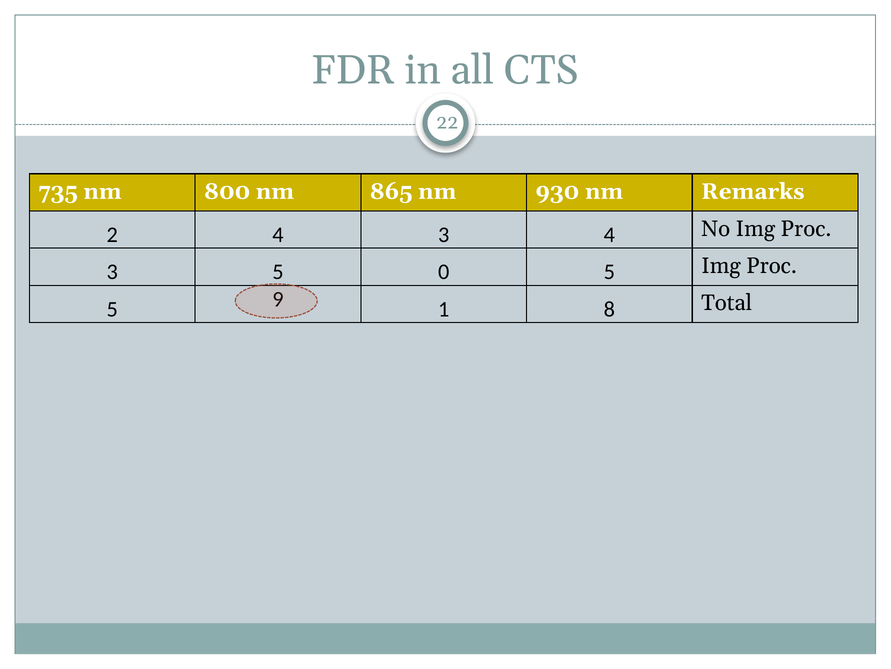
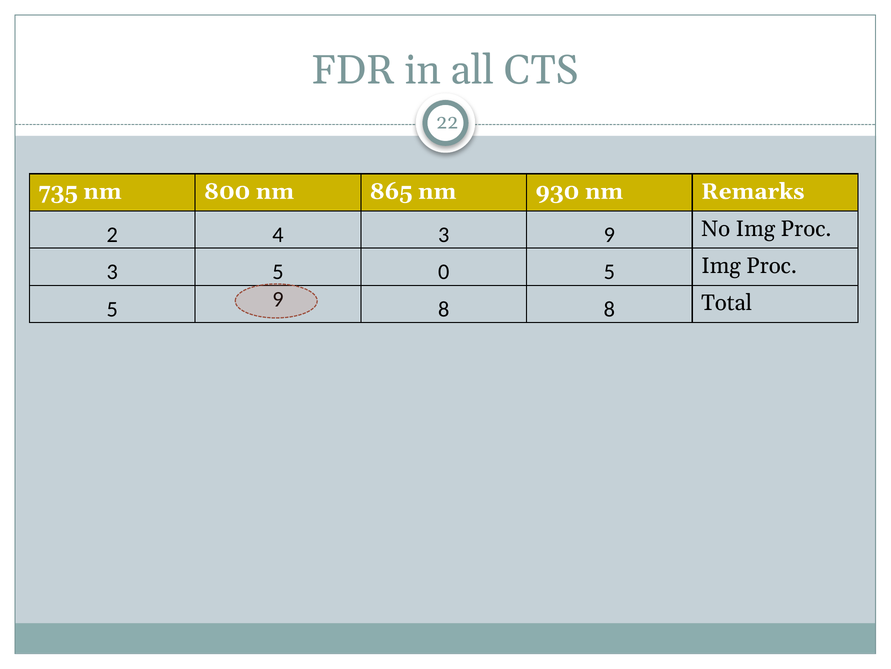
3 4: 4 -> 9 (609, 235)
1: 1 -> 8 (444, 309)
